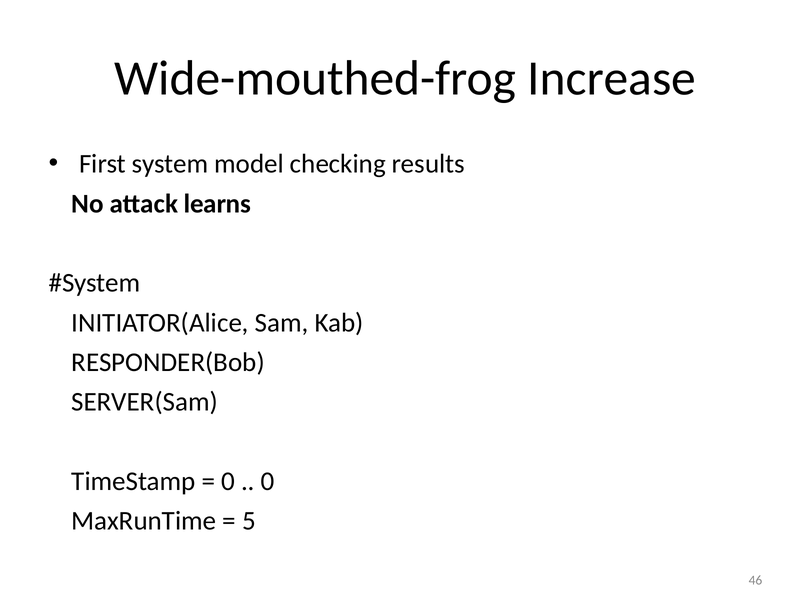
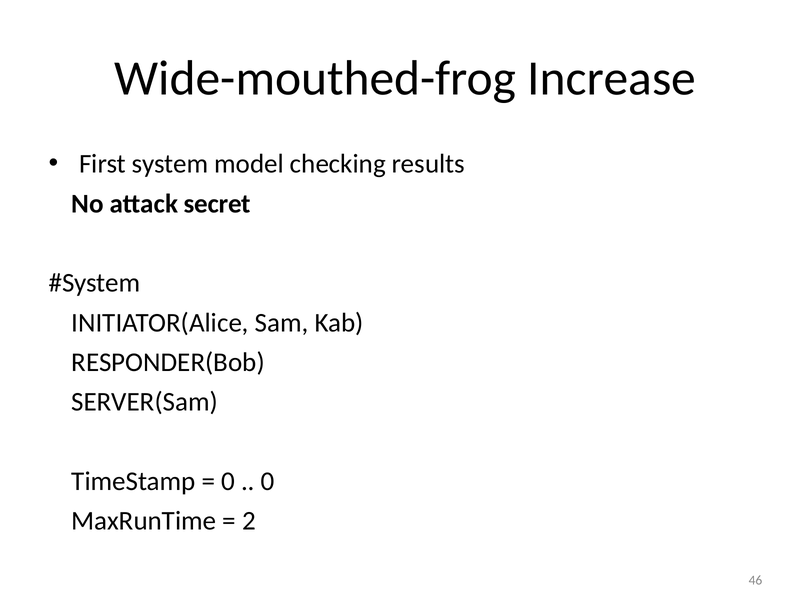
learns: learns -> secret (217, 204)
5: 5 -> 2 (249, 521)
